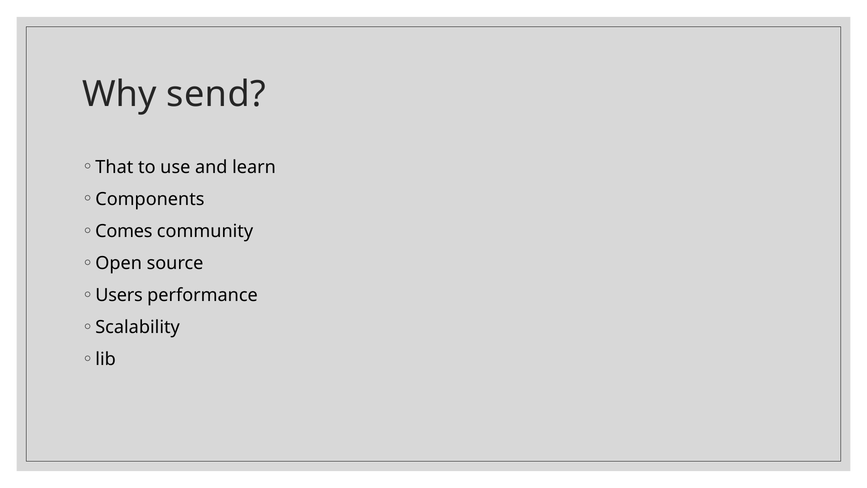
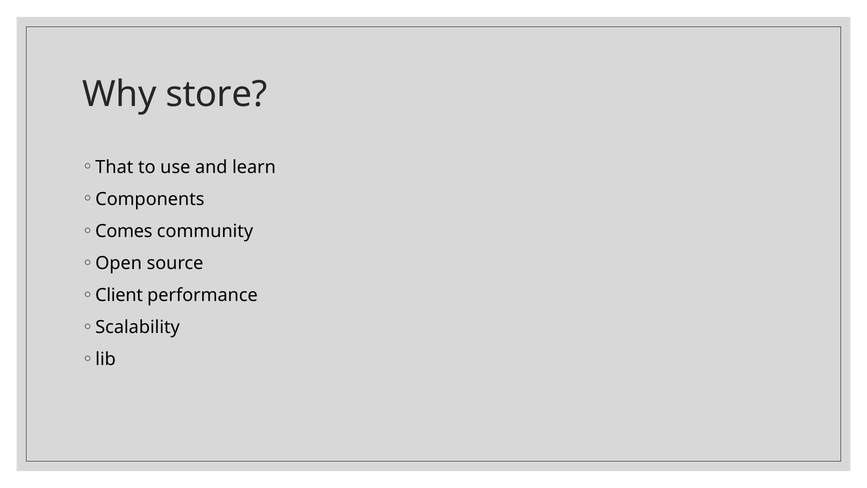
send: send -> store (217, 94)
Users: Users -> Client (119, 295)
